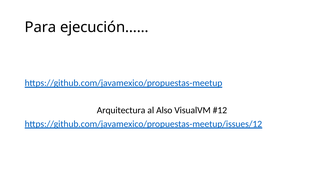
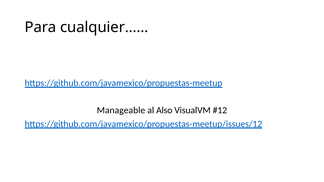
ejecución……: ejecución…… -> cualquier…… (104, 27)
Arquitectura: Arquitectura -> Manageable (121, 110)
